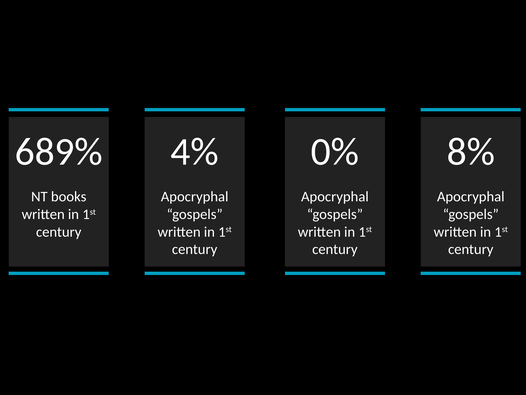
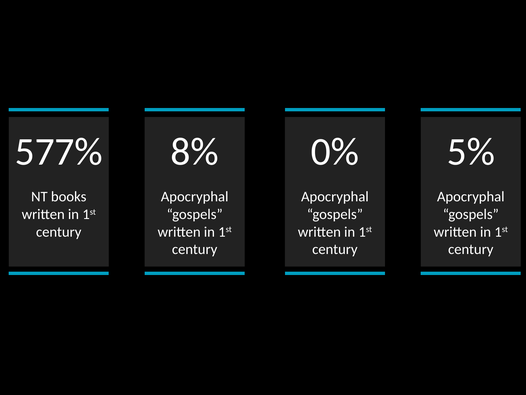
689%: 689% -> 577% (59, 152)
4%: 4% -> 8% (195, 152)
8%: 8% -> 5% (471, 152)
